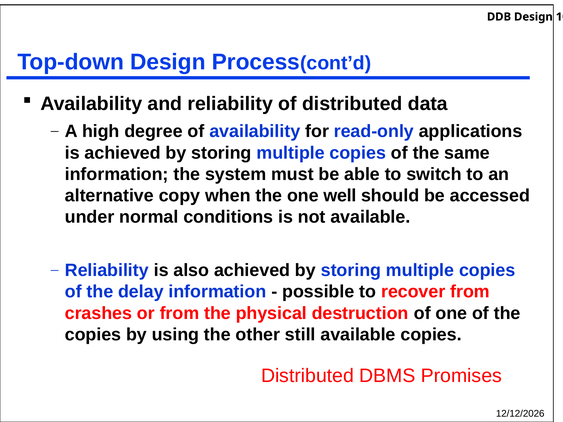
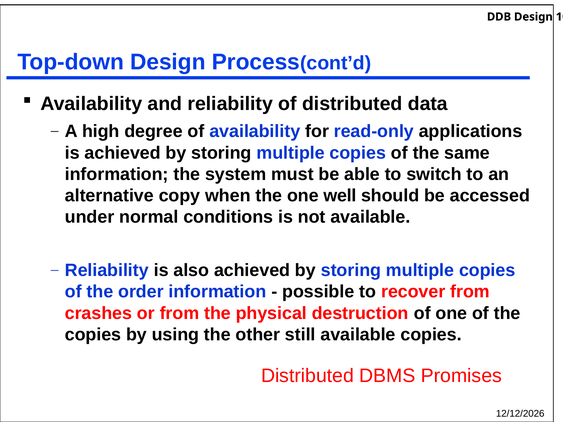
delay: delay -> order (141, 292)
